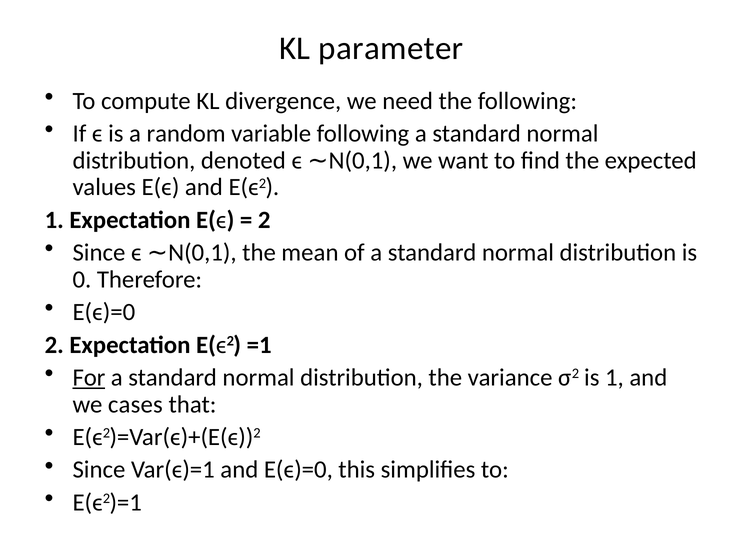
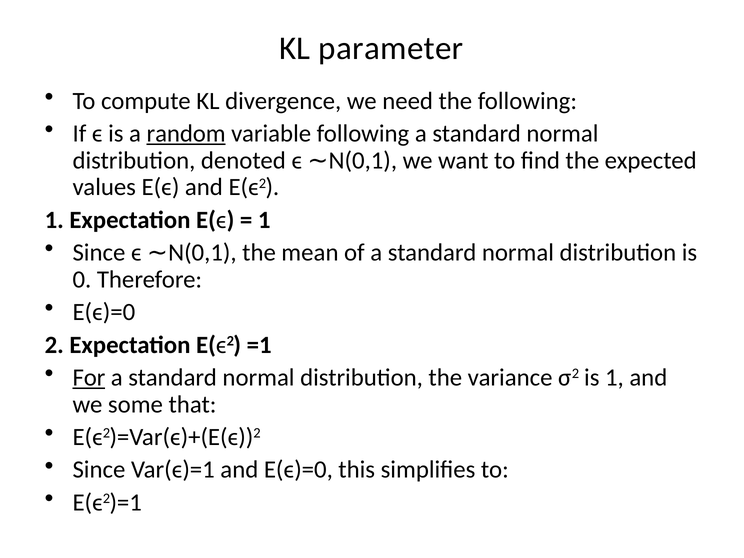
random underline: none -> present (186, 134)
2: 2 -> 1 (264, 220)
cases: cases -> some (135, 404)
